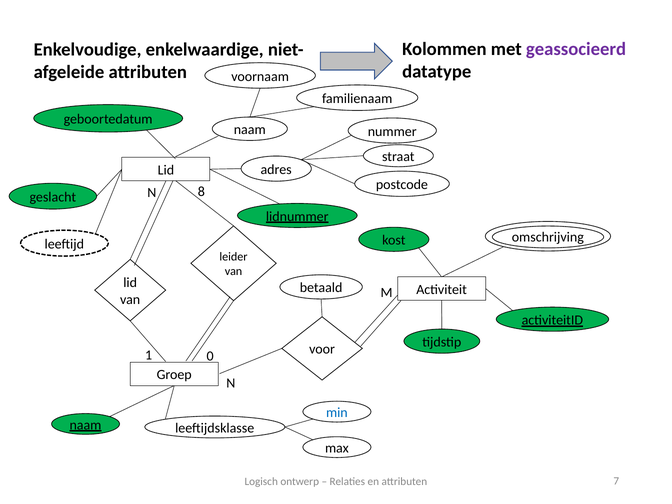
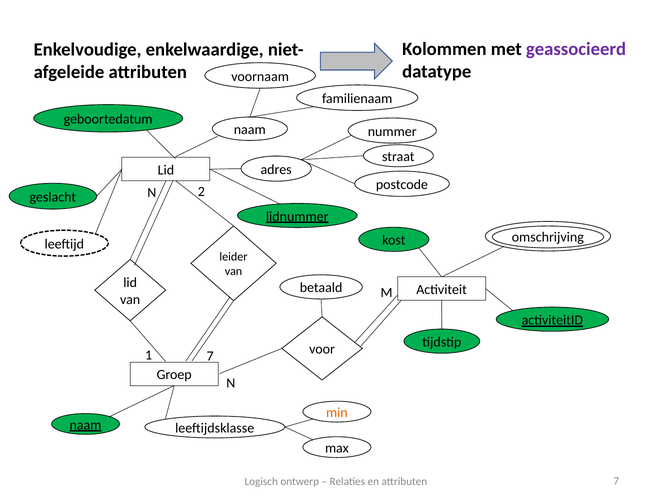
8: 8 -> 2 (201, 192)
1 0: 0 -> 7 (210, 356)
min colour: blue -> orange (337, 413)
